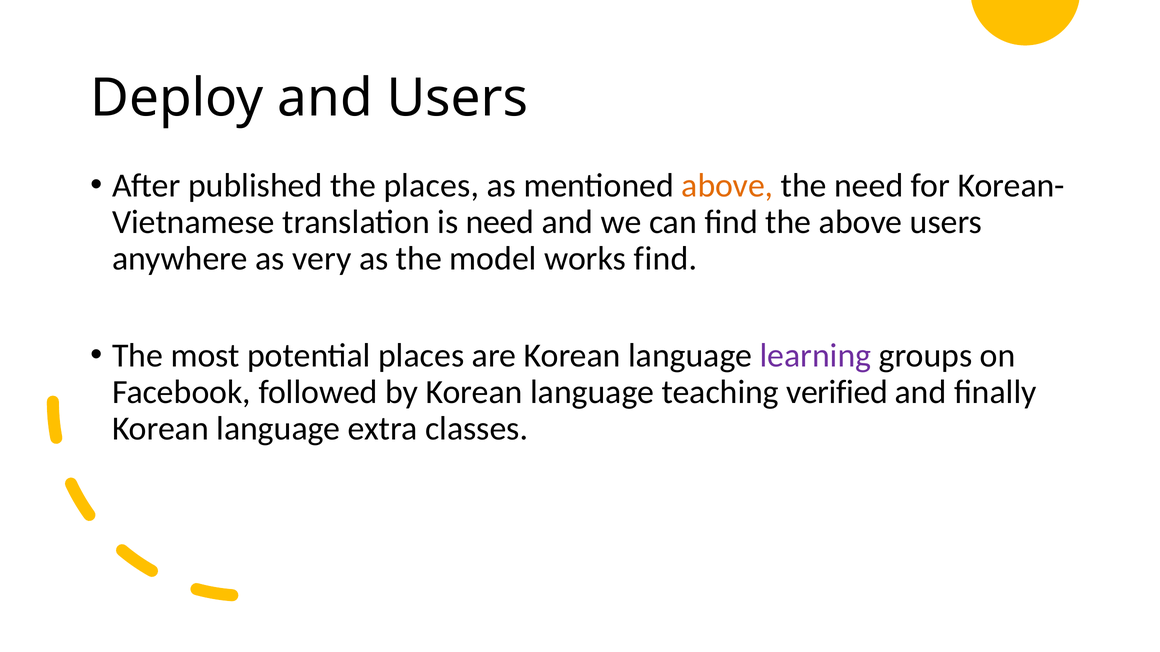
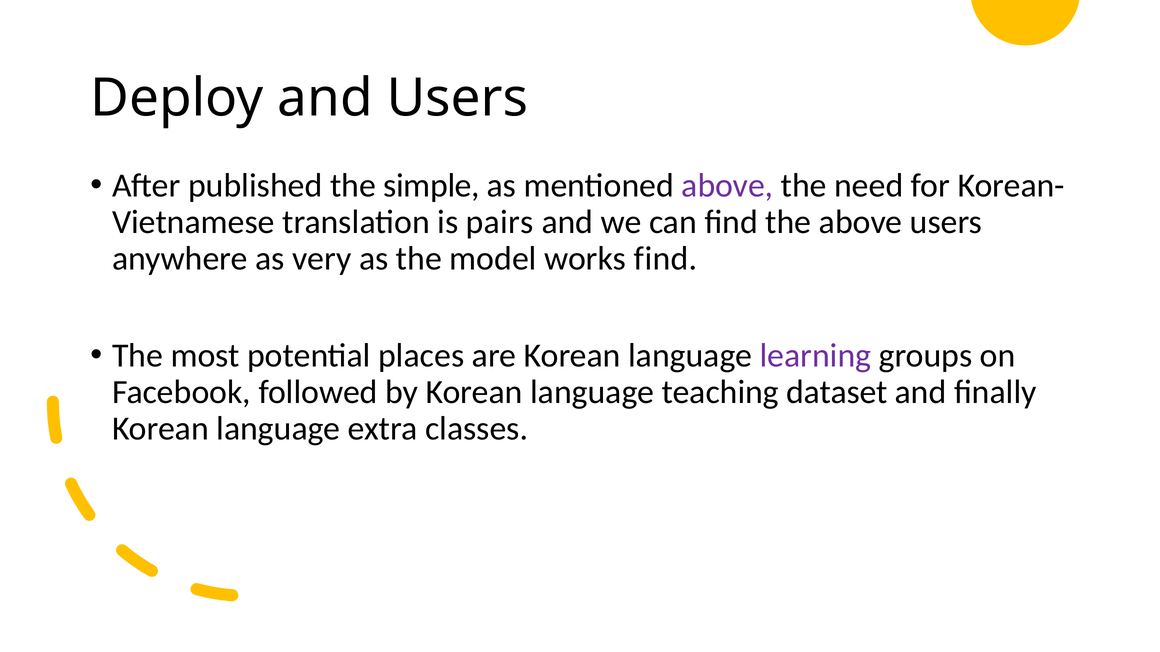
the places: places -> simple (431, 186)
above colour: orange -> purple (727, 186)
is need: need -> pairs (500, 222)
verified: verified -> dataset (837, 392)
